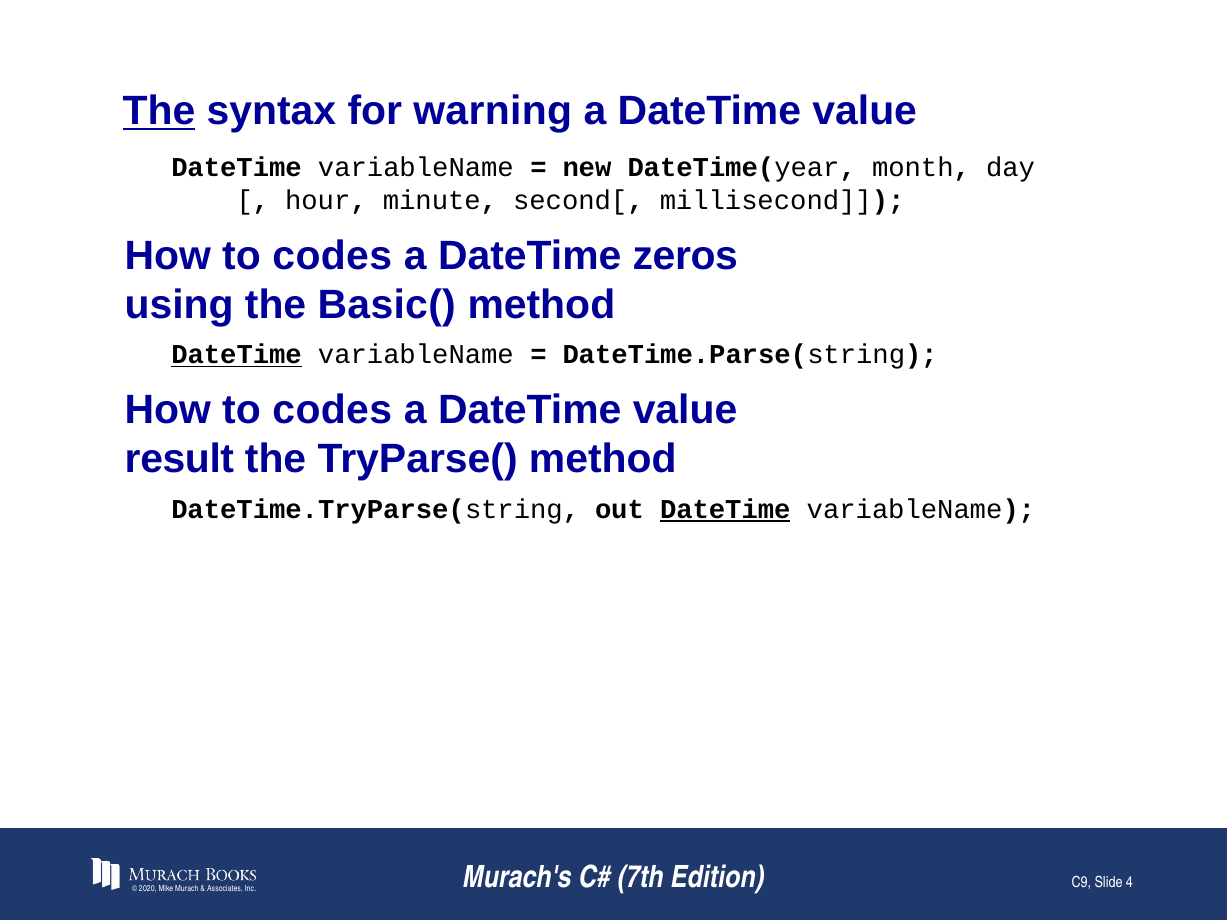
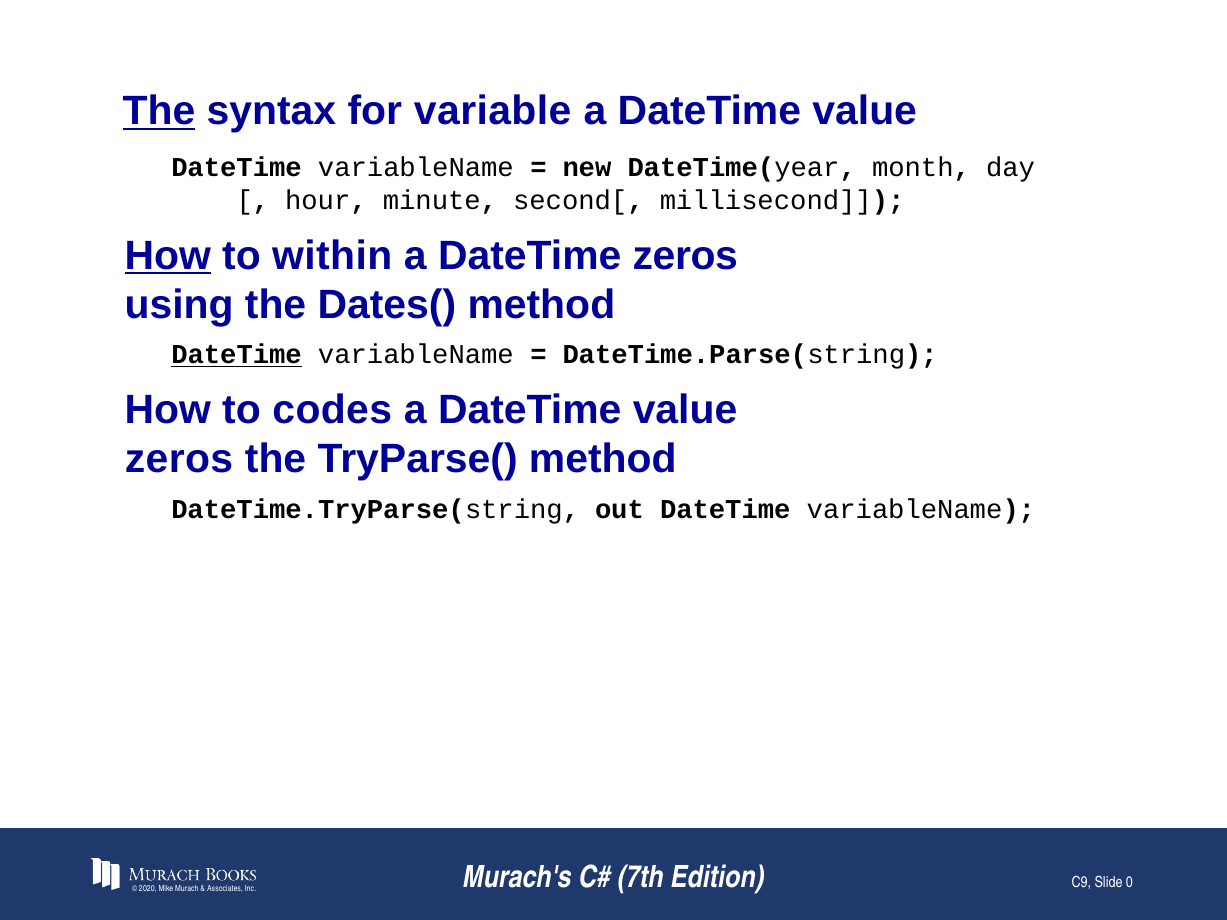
warning: warning -> variable (493, 111)
How underline: none -> present (168, 256)
codes: codes -> within (332, 256)
Basic(: Basic( -> Dates( (387, 305)
result: result -> zeros (179, 460)
DateTime underline: present -> none (725, 510)
4: 4 -> 0 (1129, 883)
